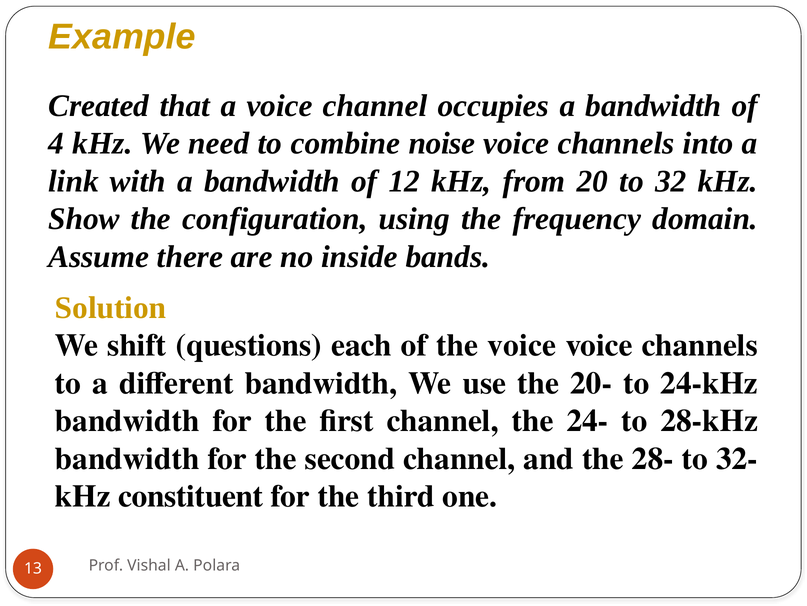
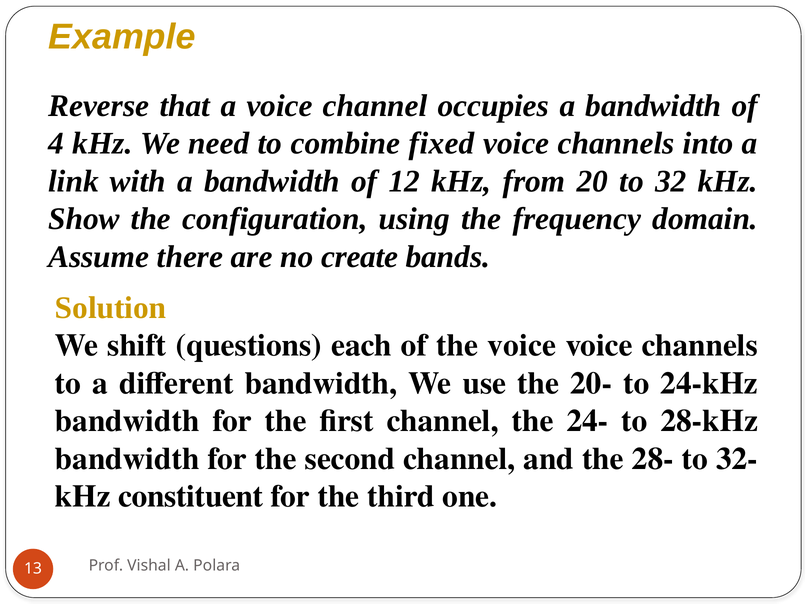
Created: Created -> Reverse (99, 106)
noise: noise -> fixed (442, 143)
inside: inside -> create (360, 256)
